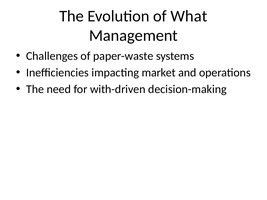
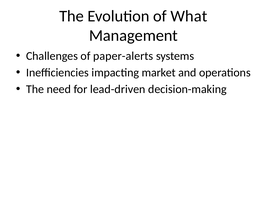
paper-waste: paper-waste -> paper-alerts (123, 56)
with-driven: with-driven -> lead-driven (118, 89)
